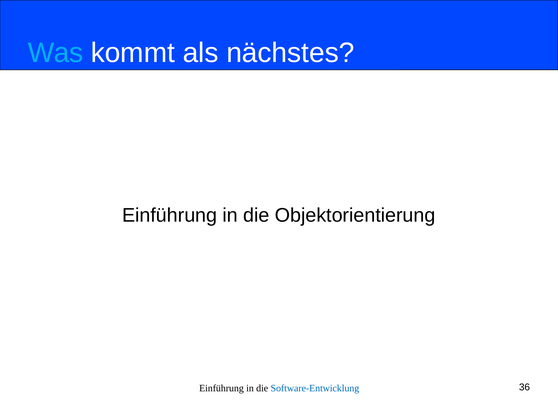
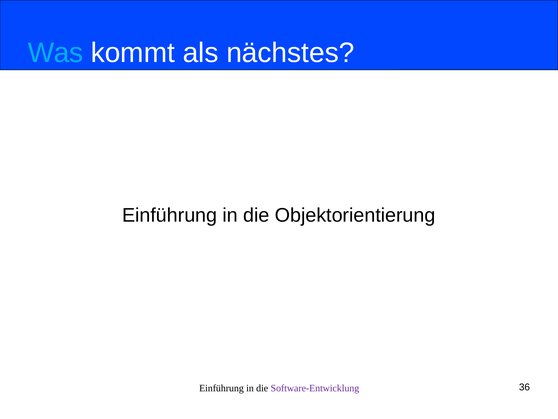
Software-Entwicklung colour: blue -> purple (315, 388)
